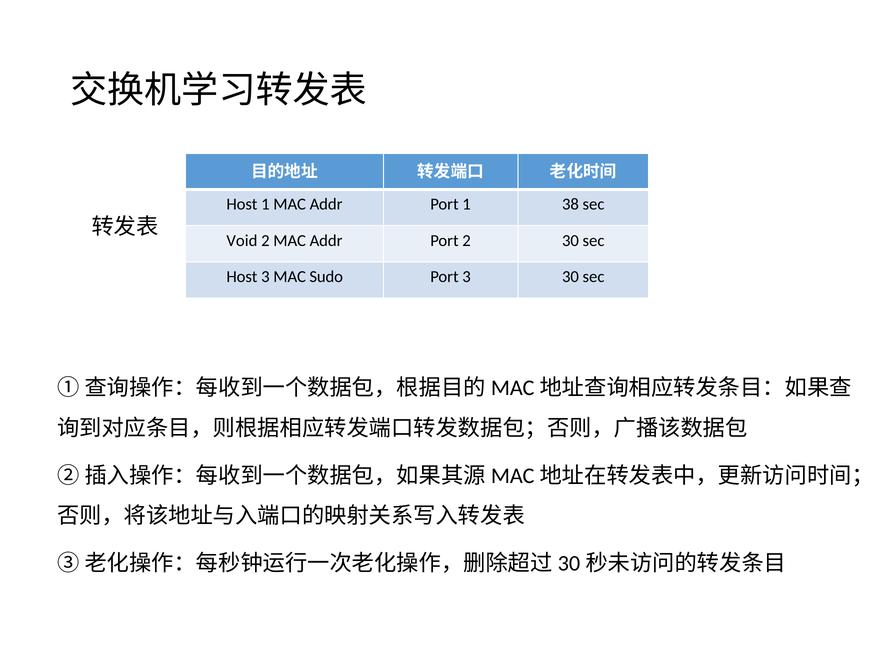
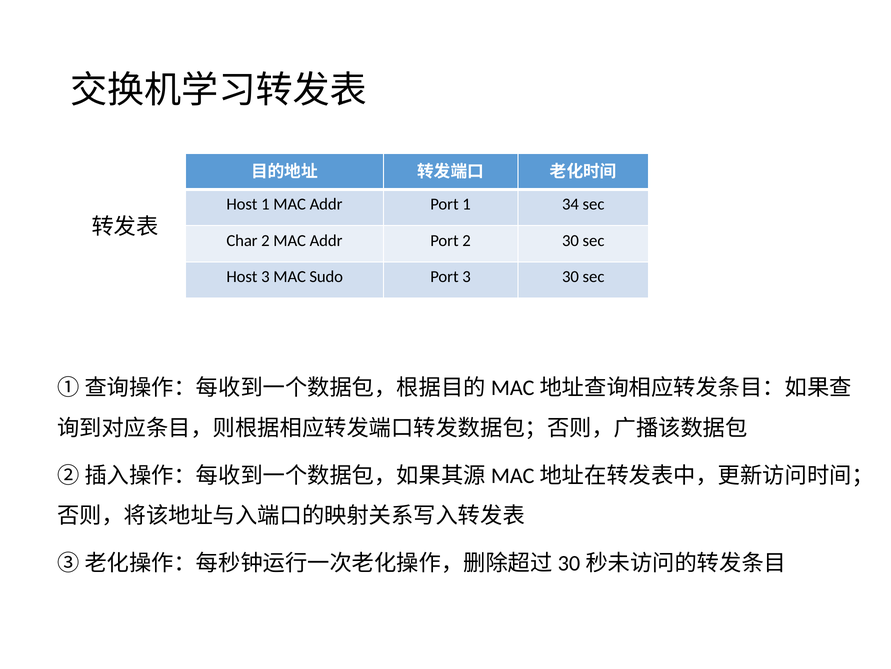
38: 38 -> 34 (570, 204)
Void: Void -> Char (242, 240)
